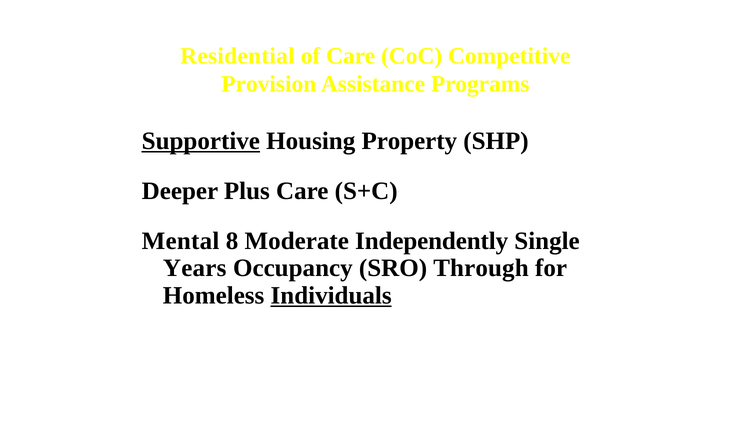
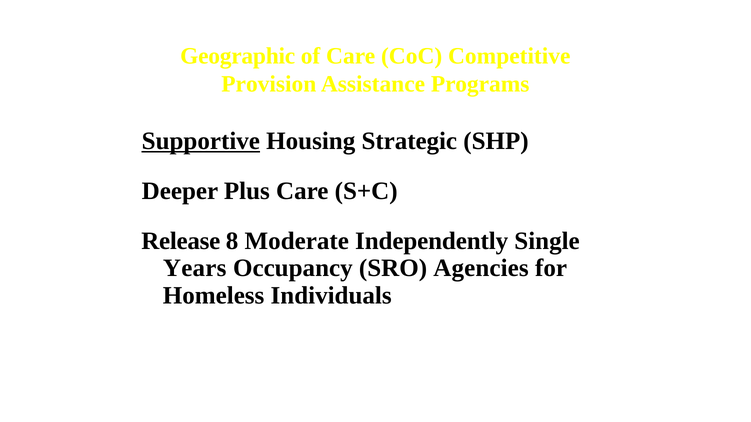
Residential: Residential -> Geographic (238, 56)
Property: Property -> Strategic (409, 141)
Mental: Mental -> Release (181, 241)
Through: Through -> Agencies (481, 269)
Individuals underline: present -> none (331, 296)
